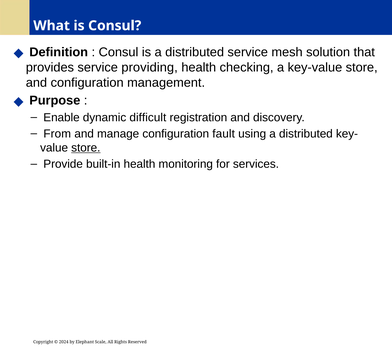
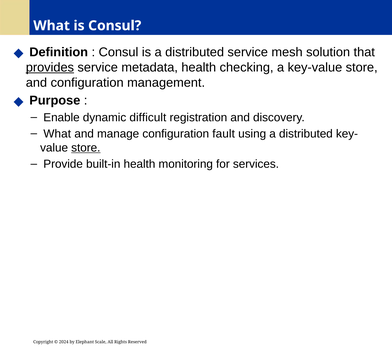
provides underline: none -> present (50, 67)
providing: providing -> metadata (150, 67)
From: From -> What (57, 134)
